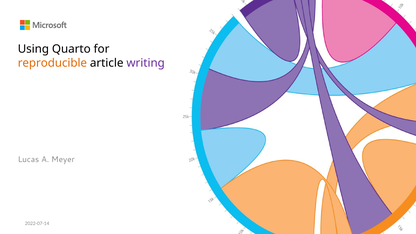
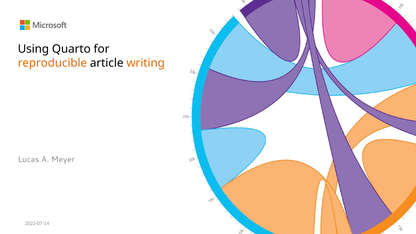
writing colour: purple -> orange (146, 63)
